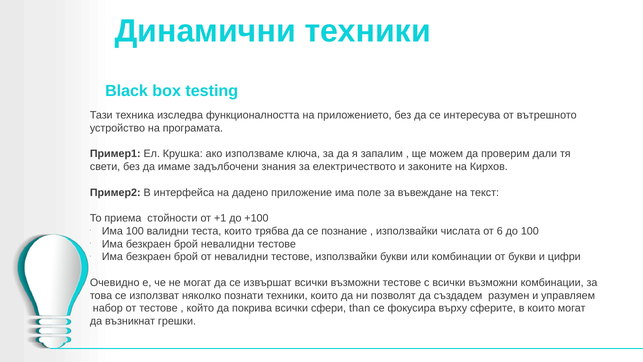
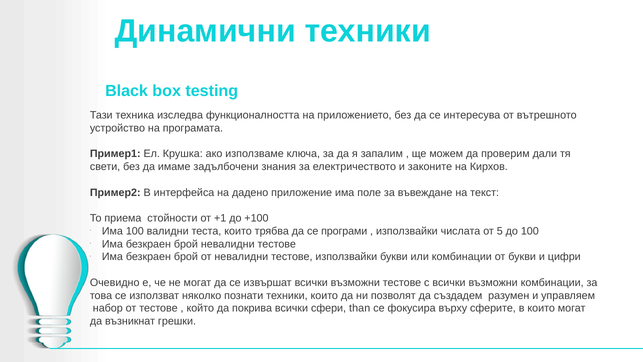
познание: познание -> програми (344, 231)
6: 6 -> 5 (500, 231)
